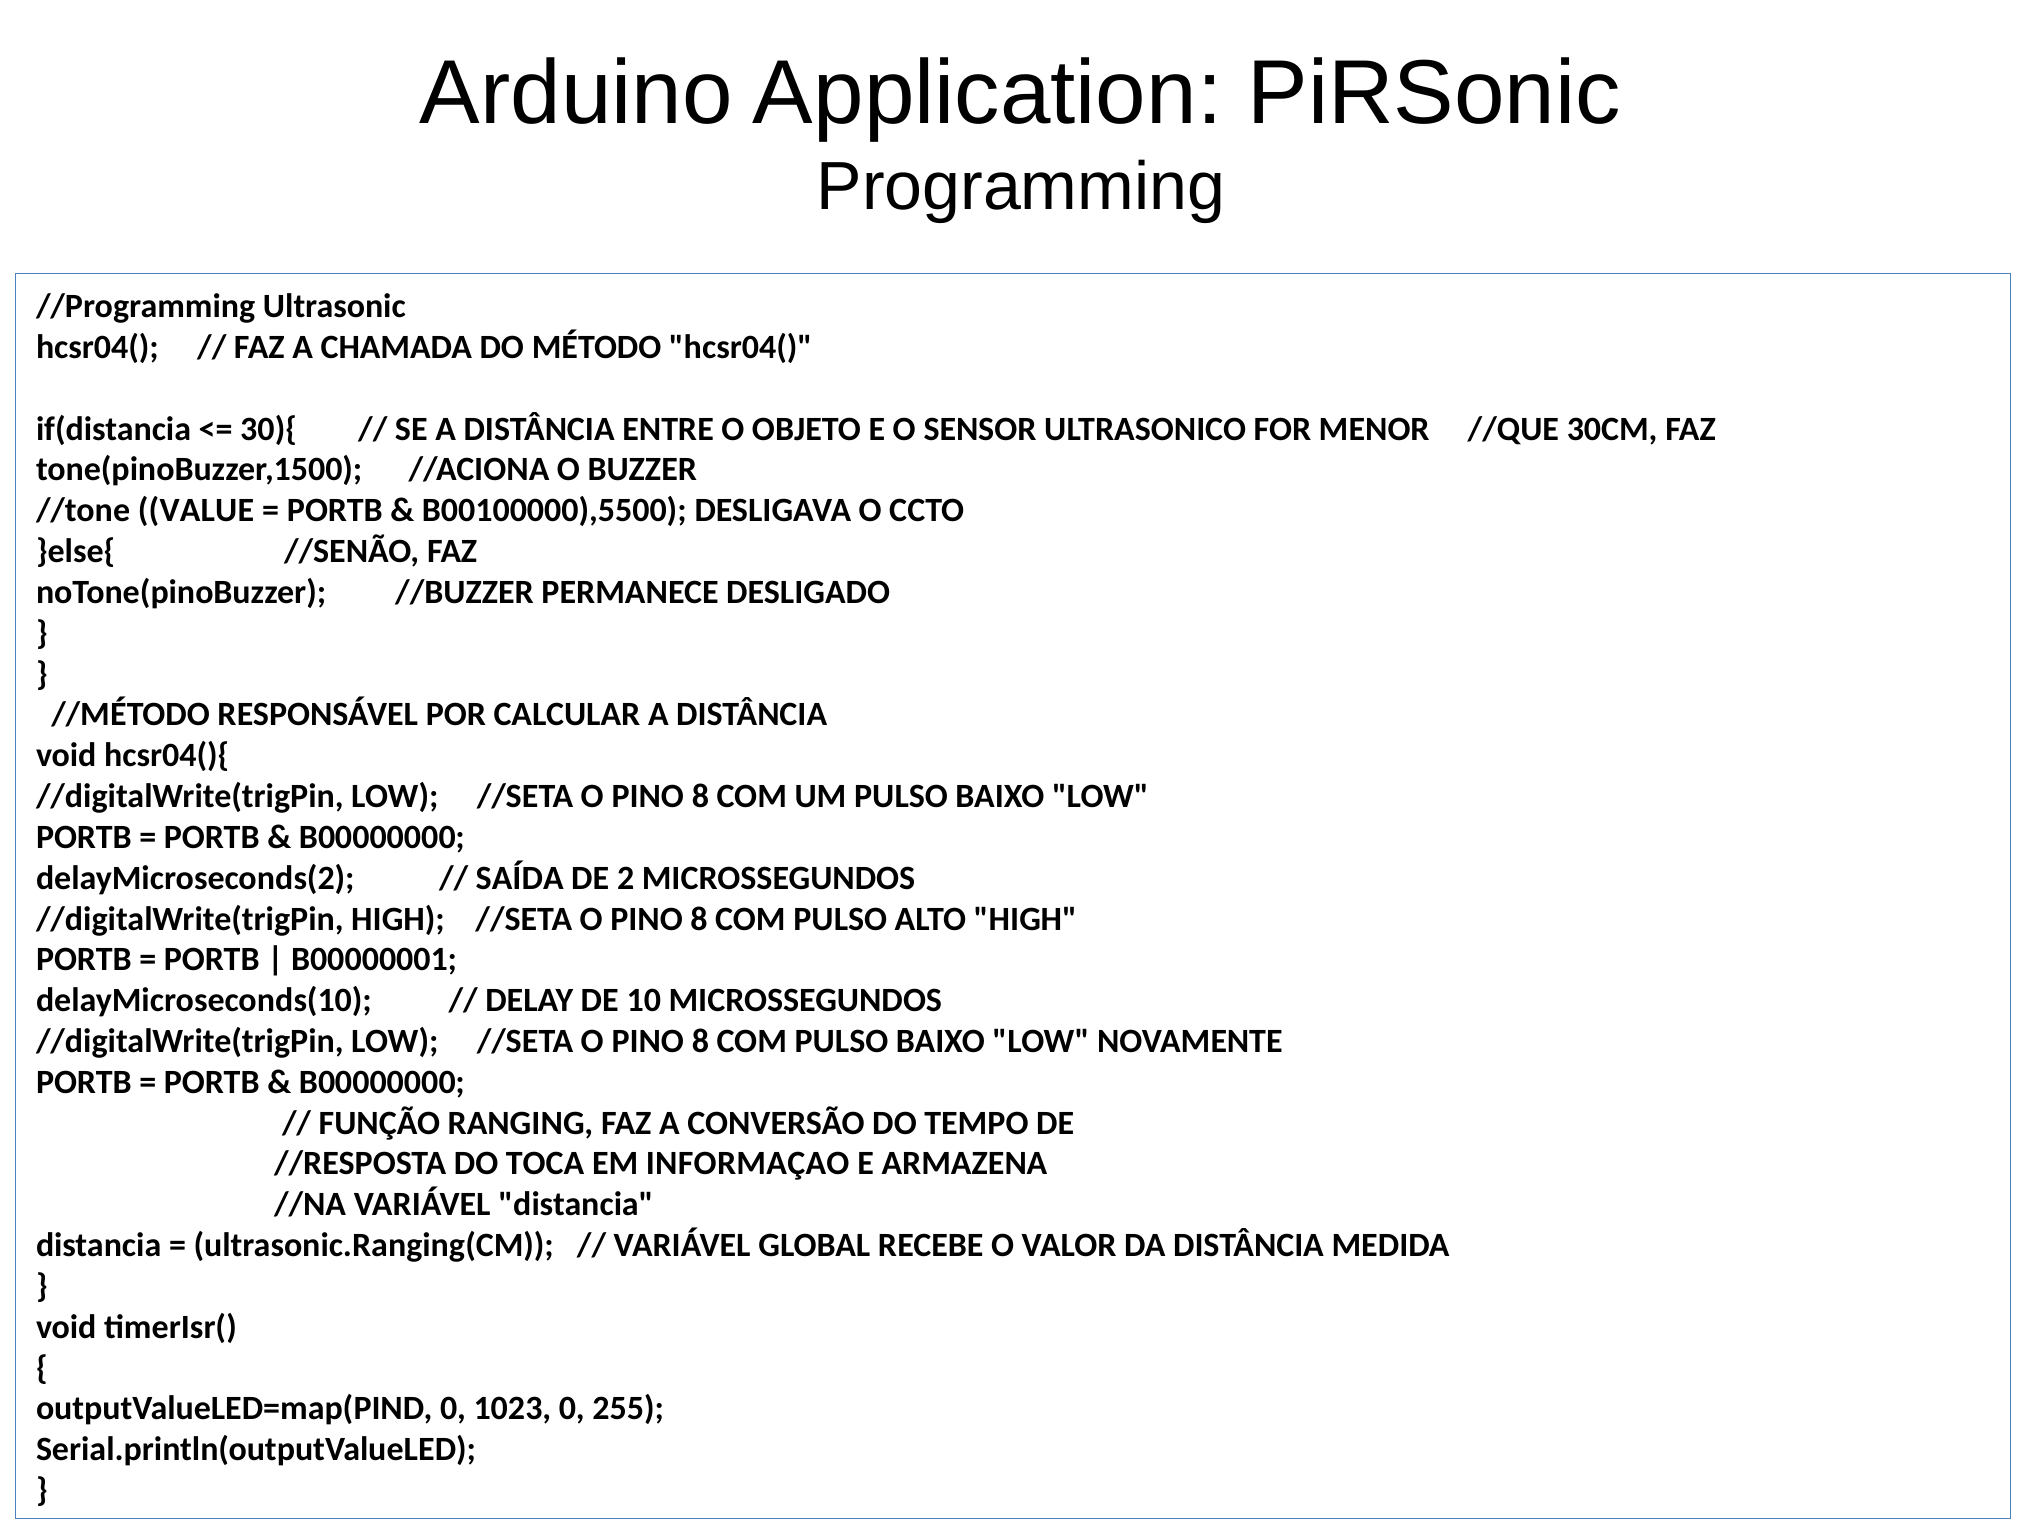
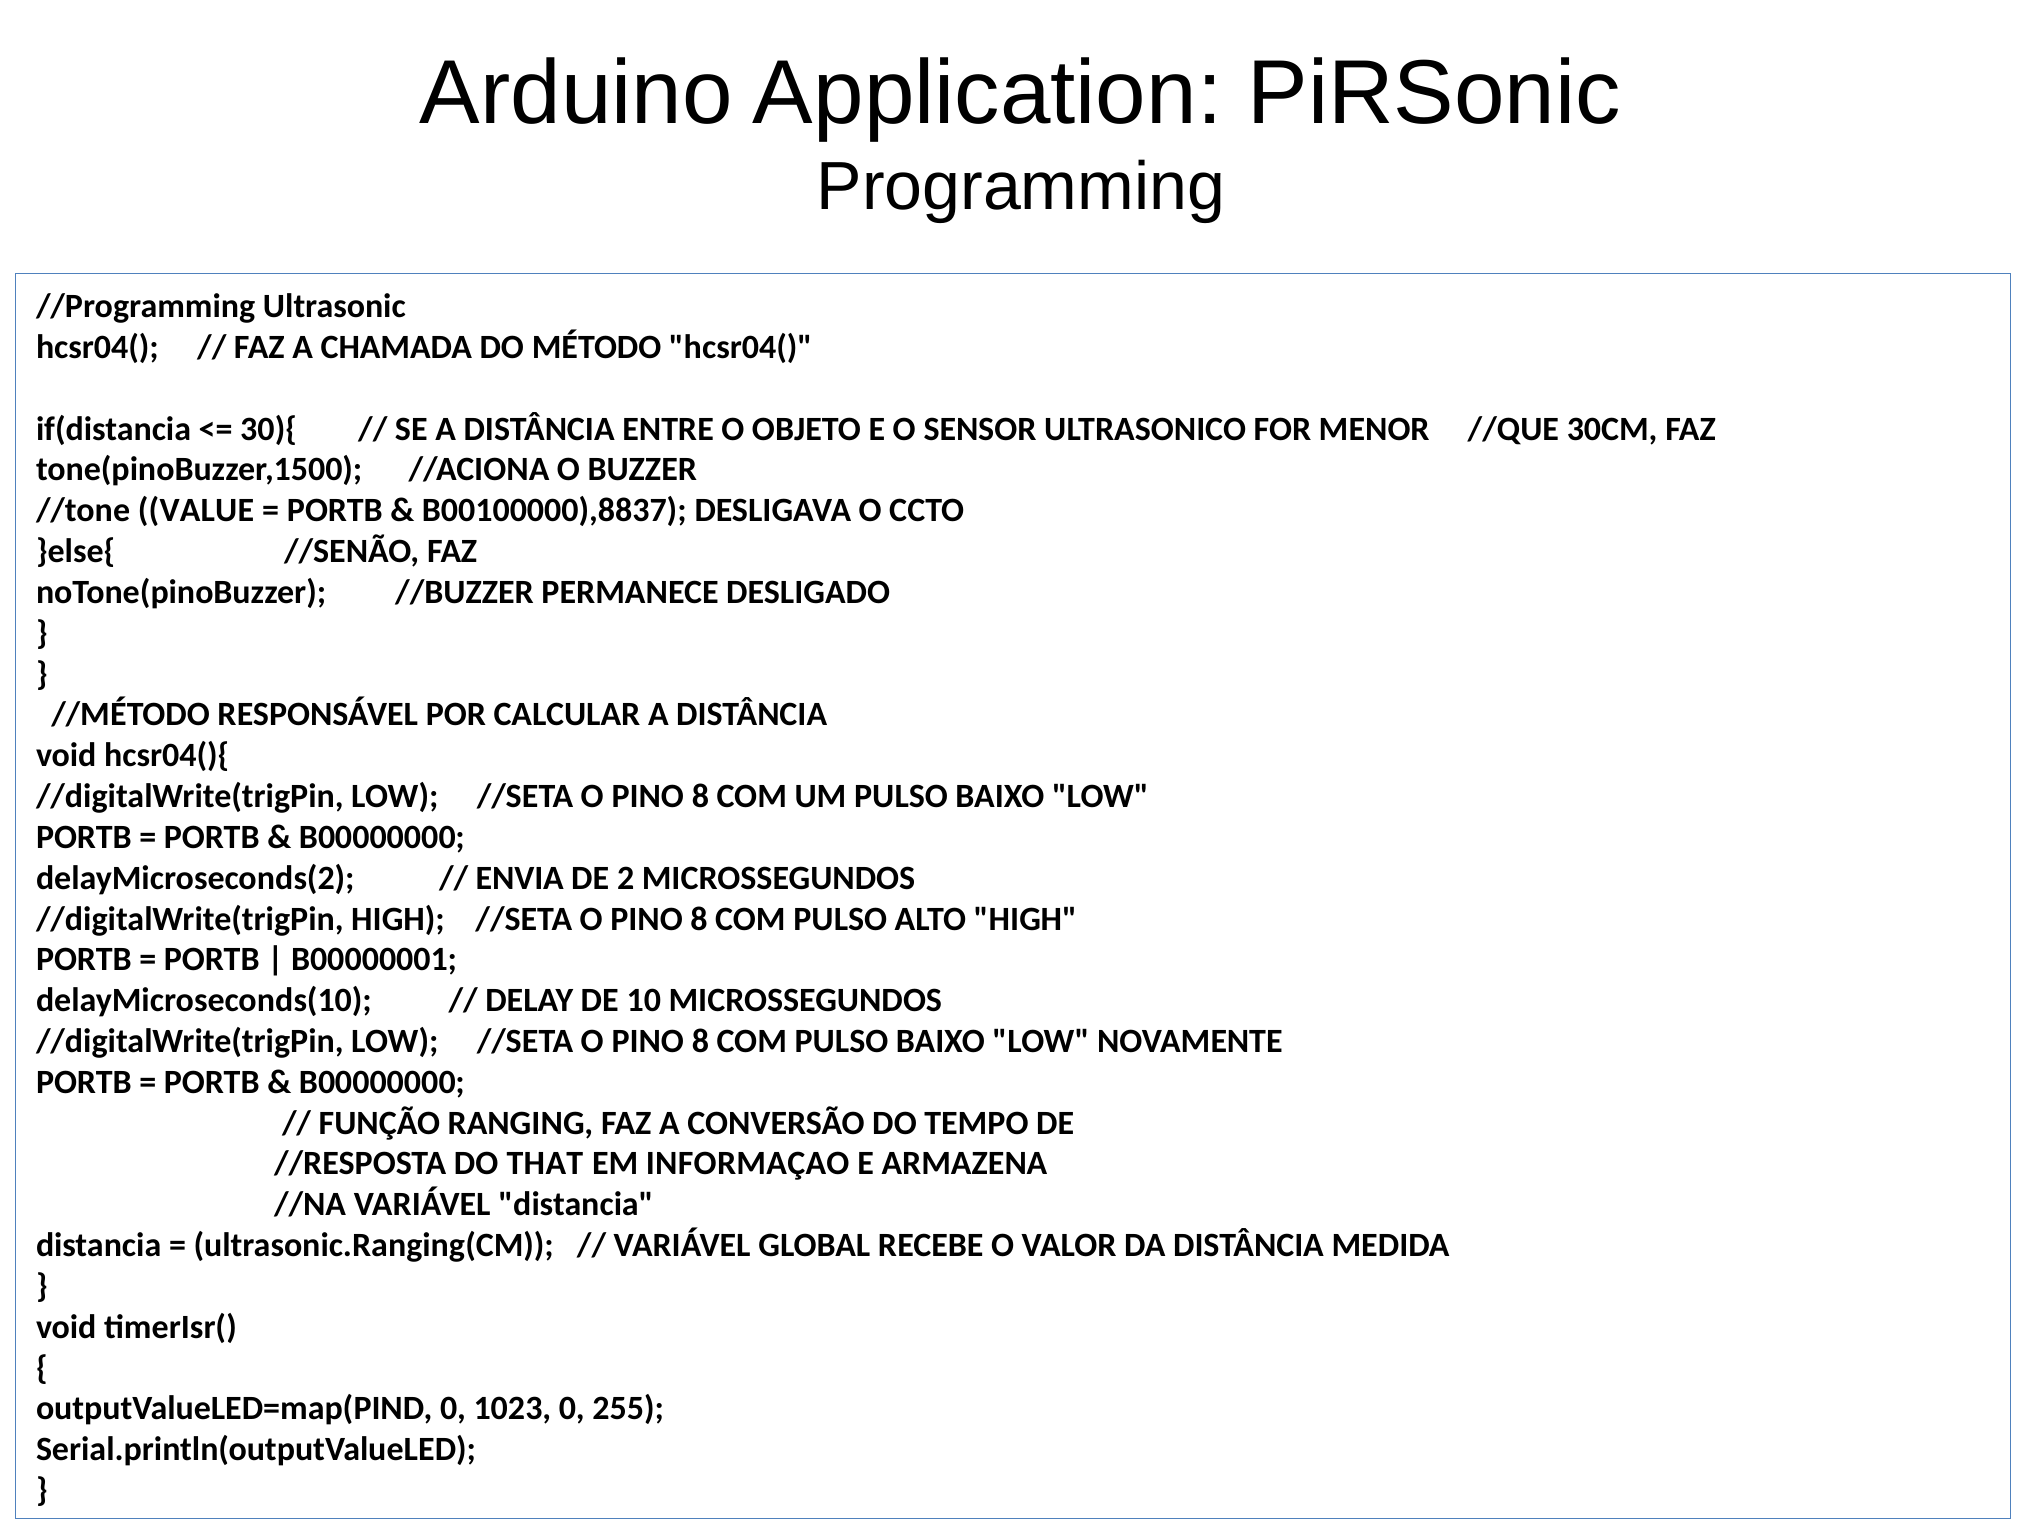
B00100000),5500: B00100000),5500 -> B00100000),8837 (554, 511)
SAÍDA: SAÍDA -> ENVIA (520, 878)
TOCA: TOCA -> THAT (545, 1164)
